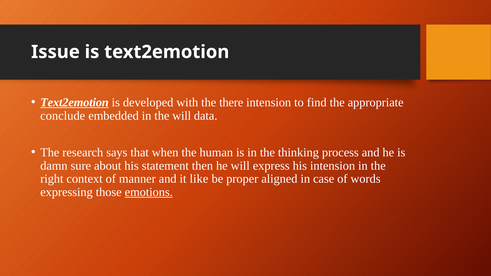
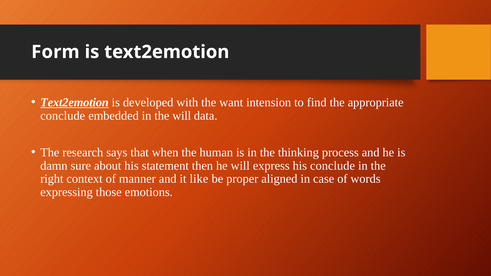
Issue: Issue -> Form (55, 52)
there: there -> want (231, 103)
his intension: intension -> conclude (333, 166)
emotions underline: present -> none (149, 192)
